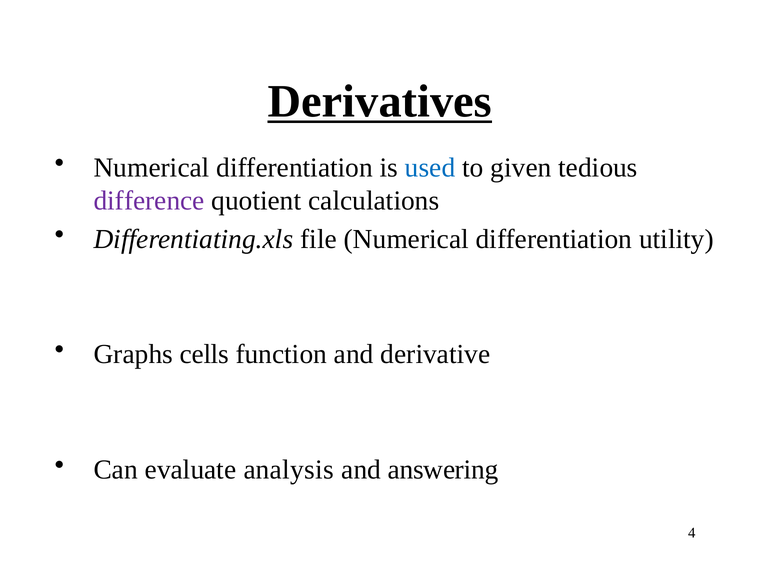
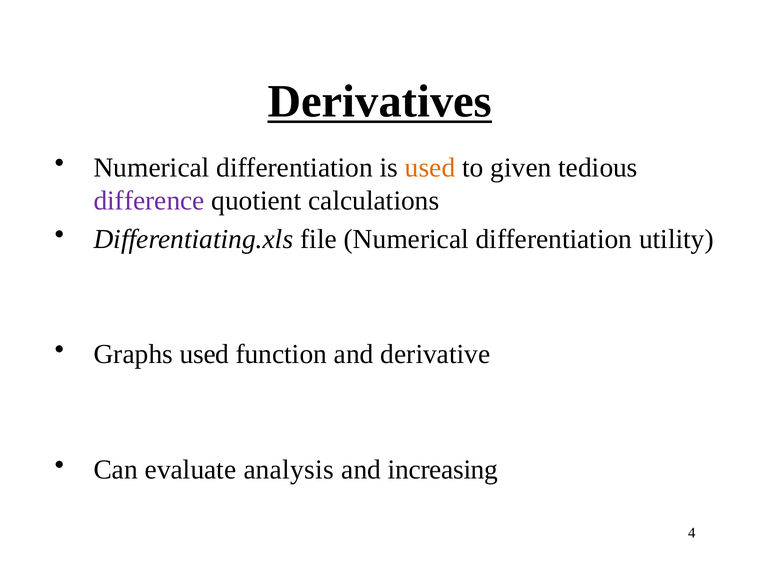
used colour: blue -> orange (430, 168)
Graphs cells: cells -> used (204, 354)
answering: answering -> increasing (443, 469)
